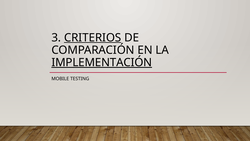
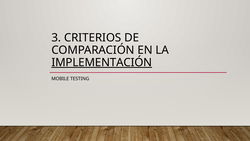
CRITERIOS underline: present -> none (93, 38)
